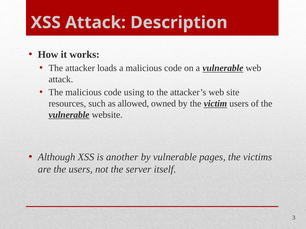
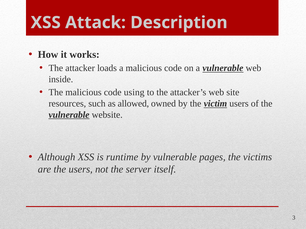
attack: attack -> inside (61, 79)
another: another -> runtime (122, 157)
